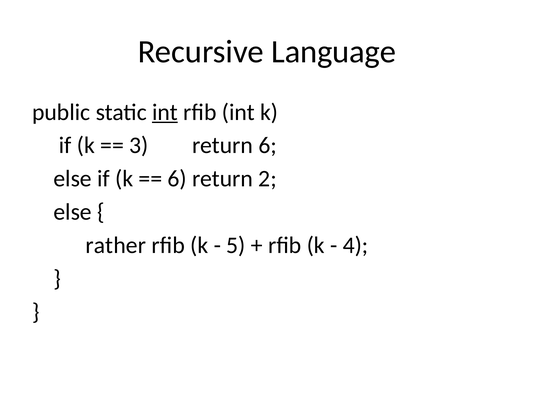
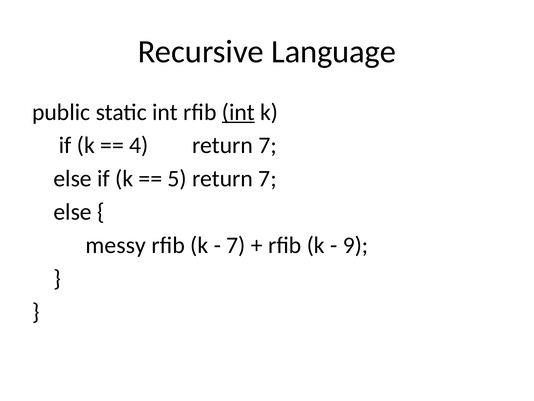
int underline: present -> none (165, 112)
int underline: none -> present (238, 112)
3: 3 -> 4 (139, 145)
6: 6 -> 7 (268, 145)
6: 6 -> 5 (177, 178)
2: 2 -> 7 (268, 178)
rather: rather -> messy (116, 245)
5: 5 -> 7 (236, 245)
4: 4 -> 9 (356, 245)
